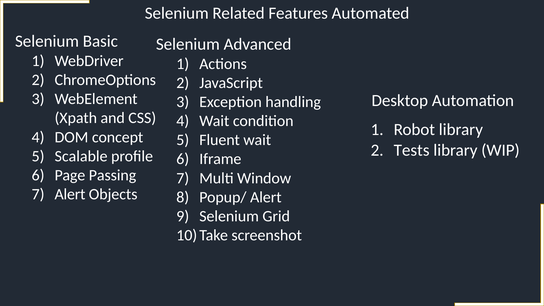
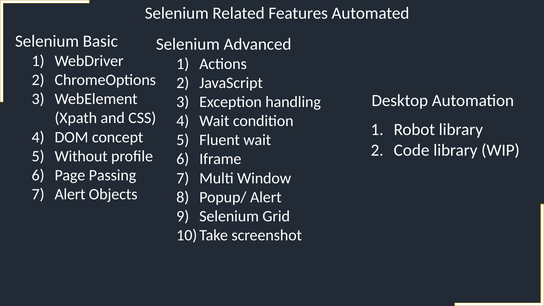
Tests: Tests -> Code (412, 150)
Scalable: Scalable -> Without (81, 156)
